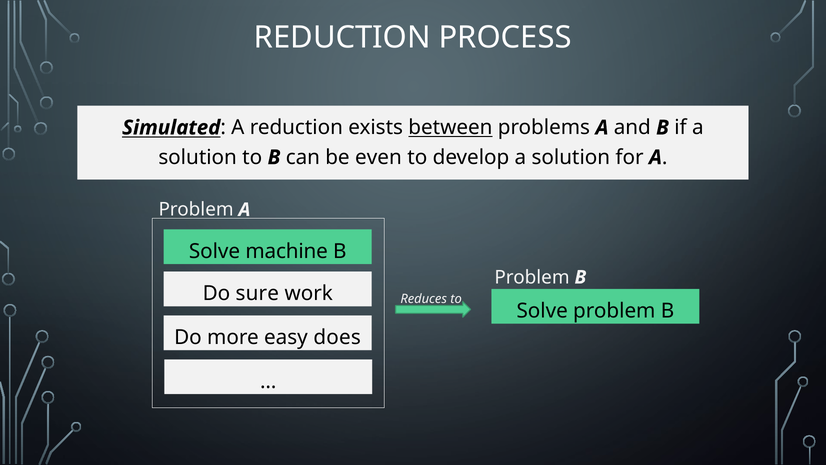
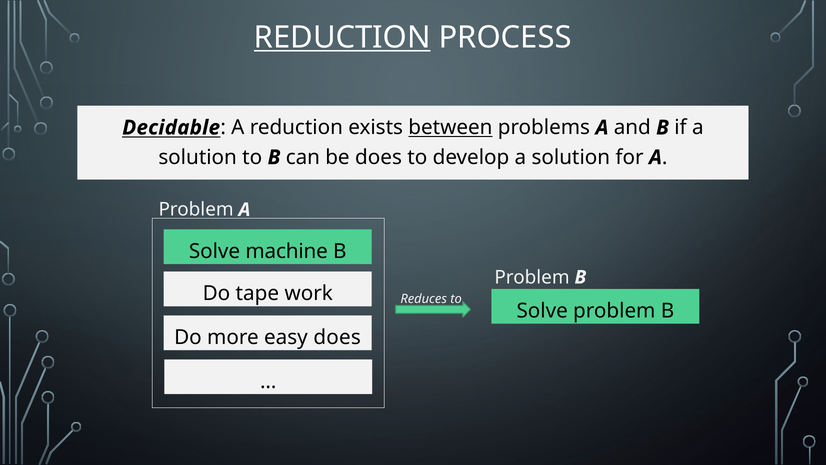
REDUCTION underline: none -> present (342, 37)
Simulated: Simulated -> Decidable (171, 128)
be even: even -> does (378, 157)
sure: sure -> tape (257, 293)
